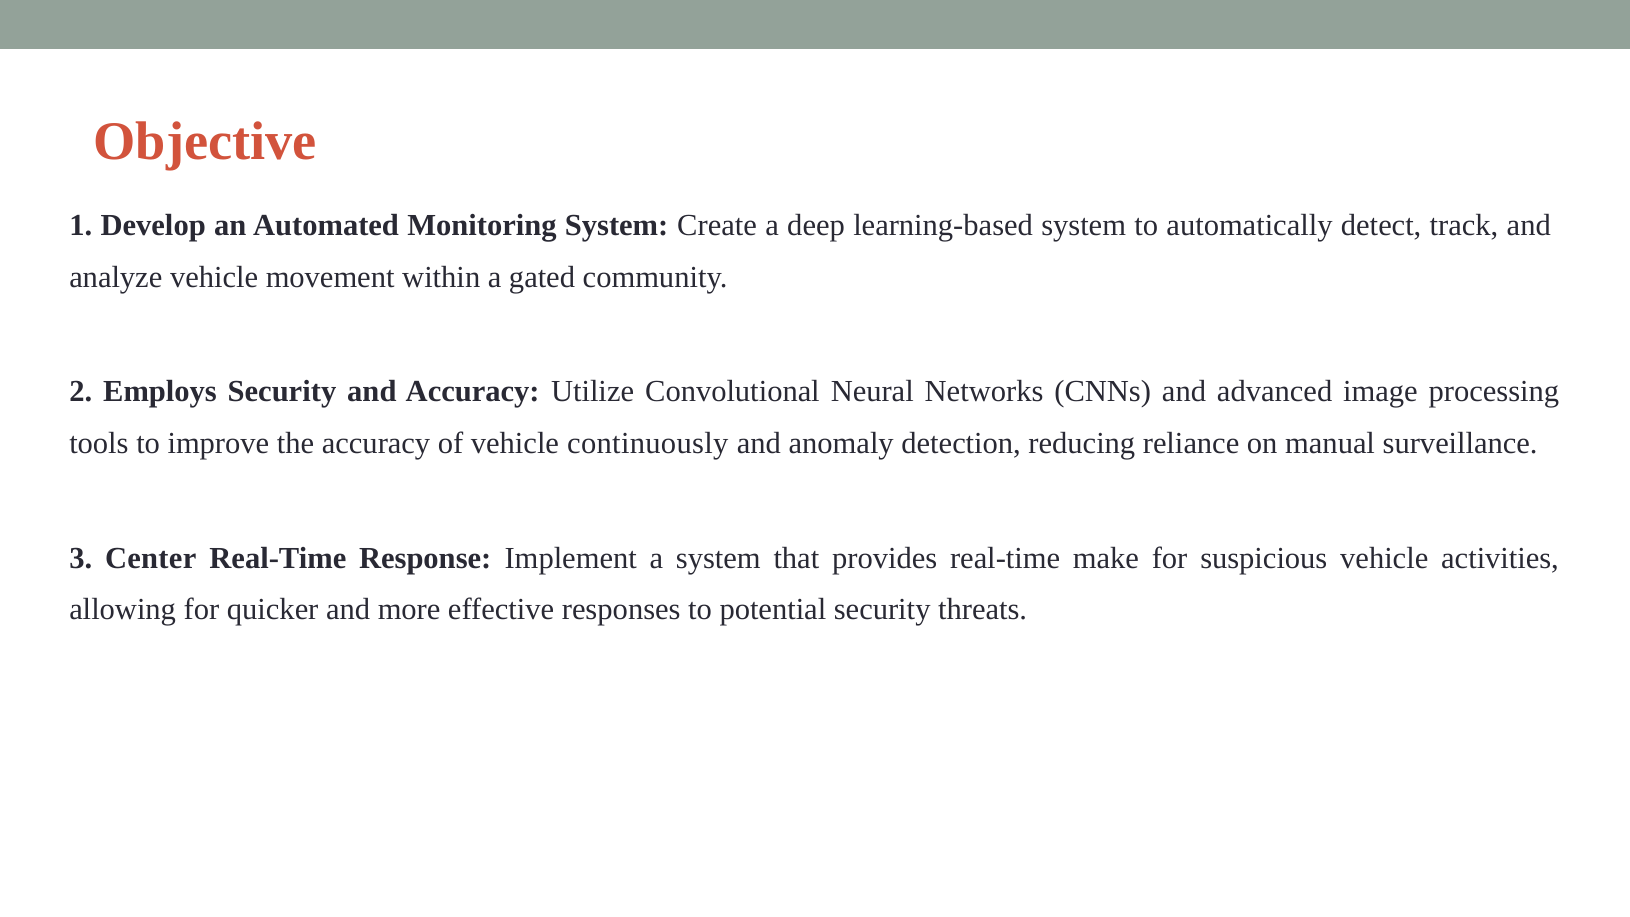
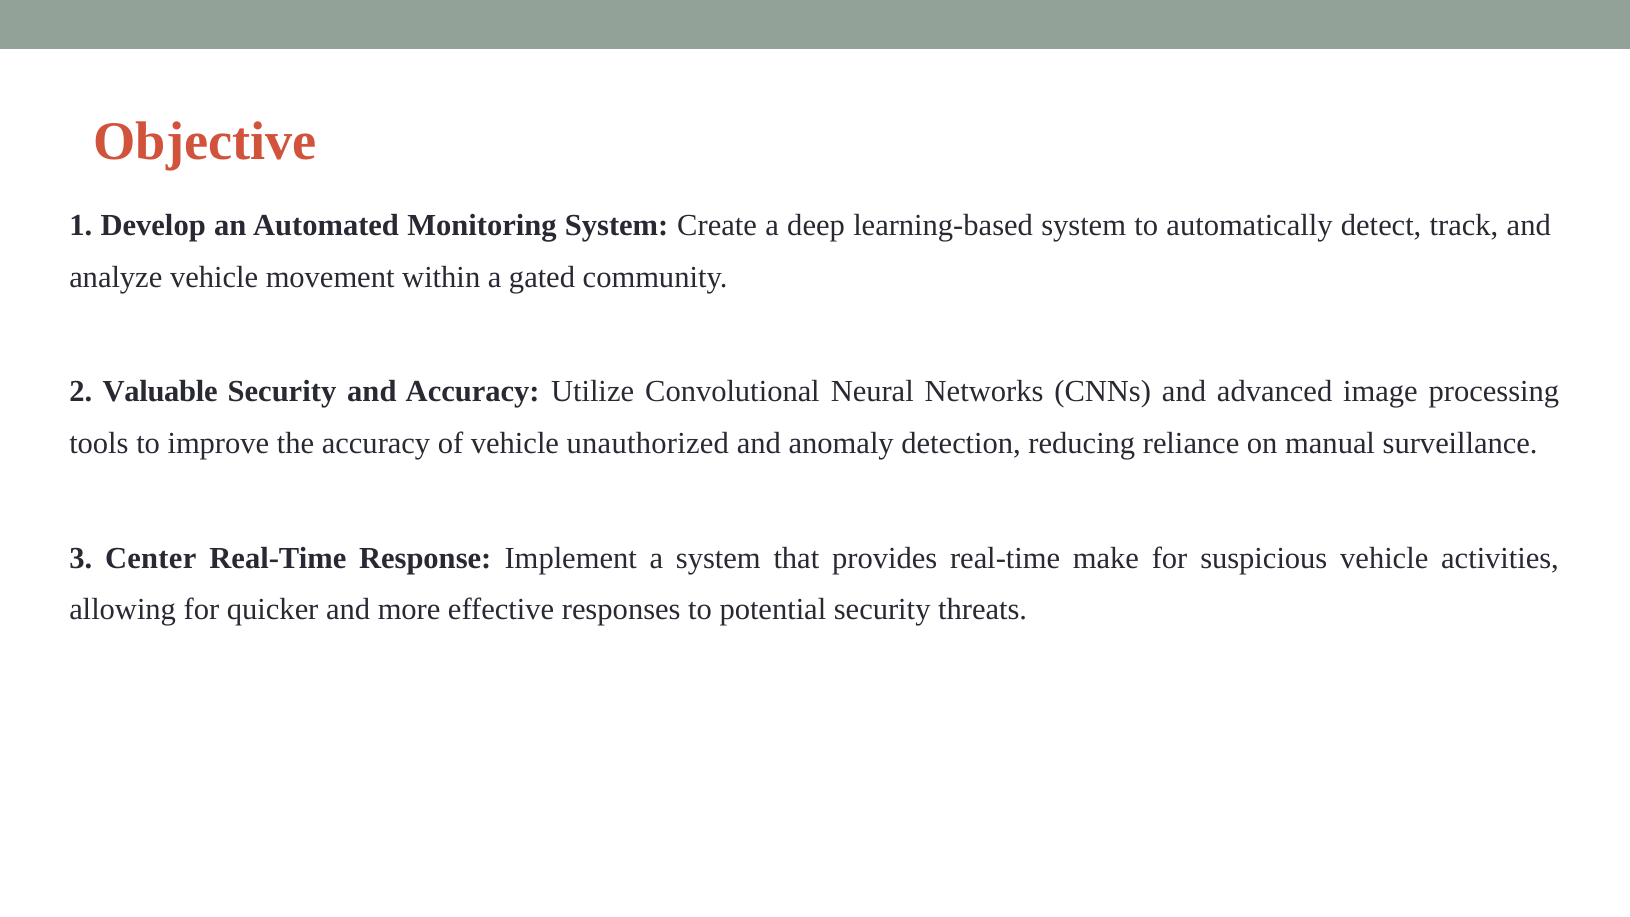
Employs: Employs -> Valuable (160, 392)
continuously: continuously -> unauthorized (648, 443)
